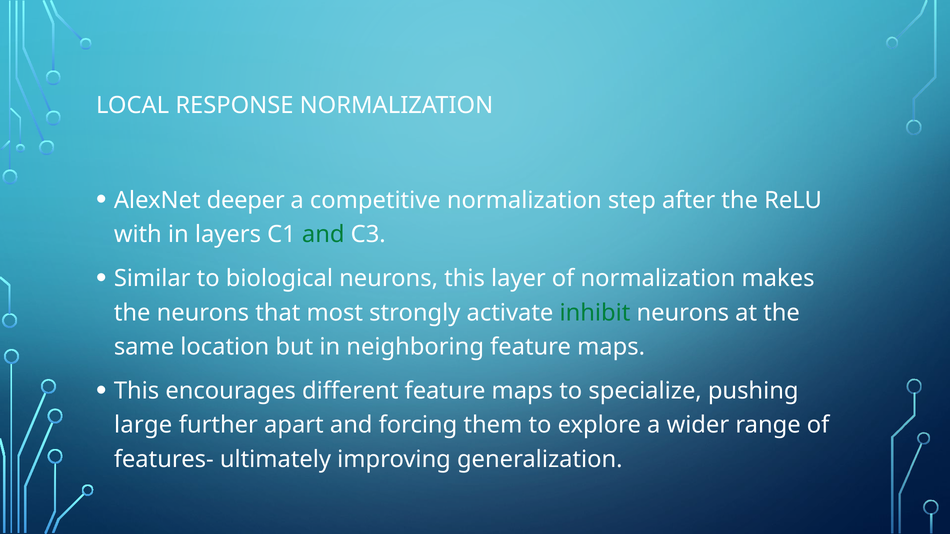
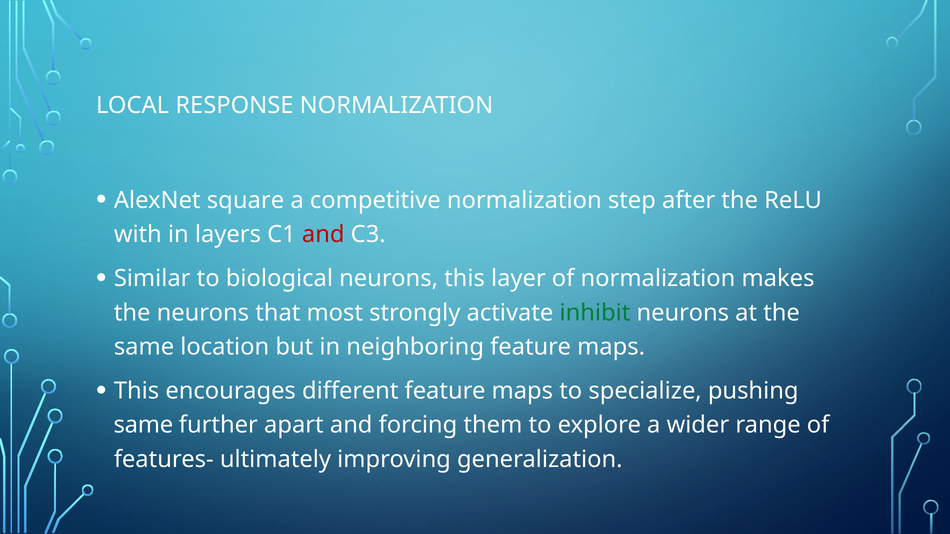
deeper: deeper -> square (246, 200)
and colour: green -> red (323, 235)
large: large -> same (143, 425)
